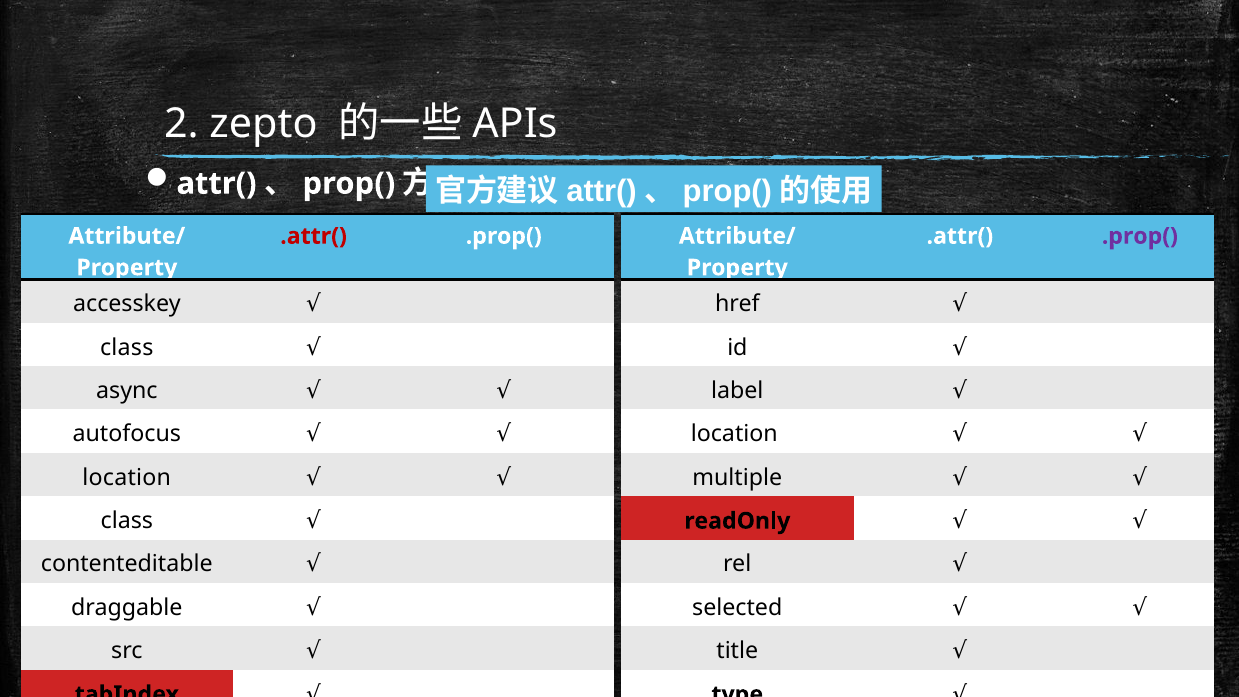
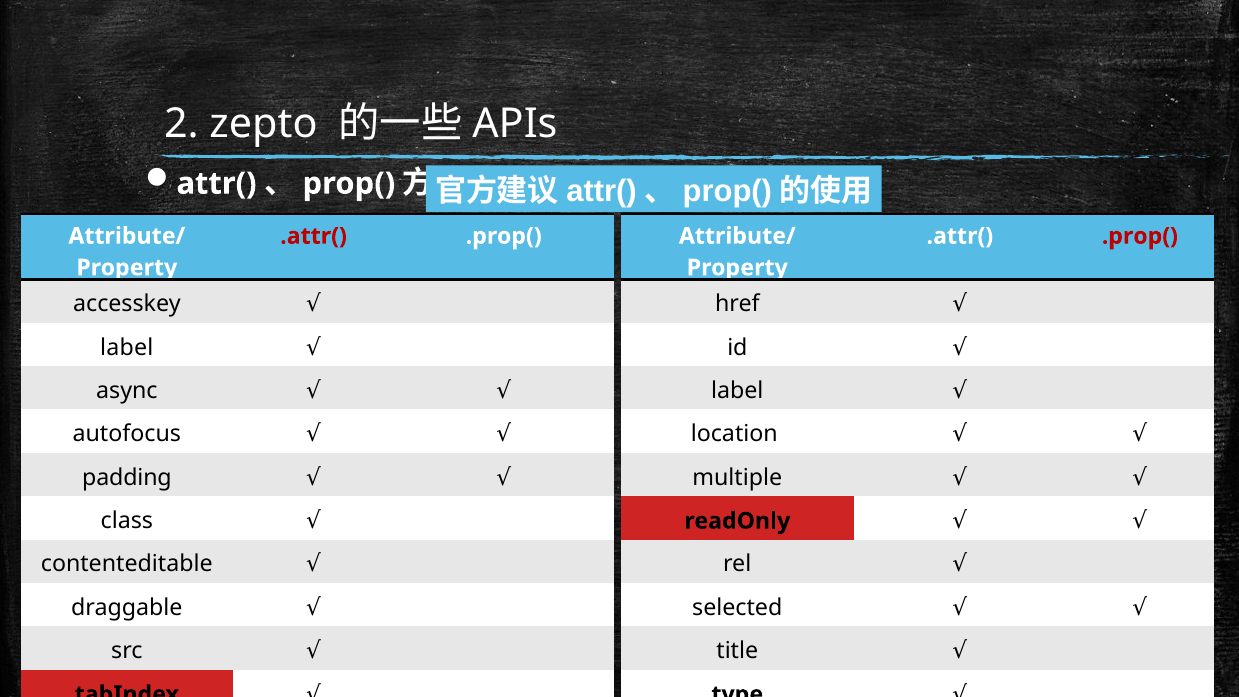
.prop( colour: purple -> red (1140, 236)
class: class -> label (127, 348)
location: location -> padding (127, 478)
